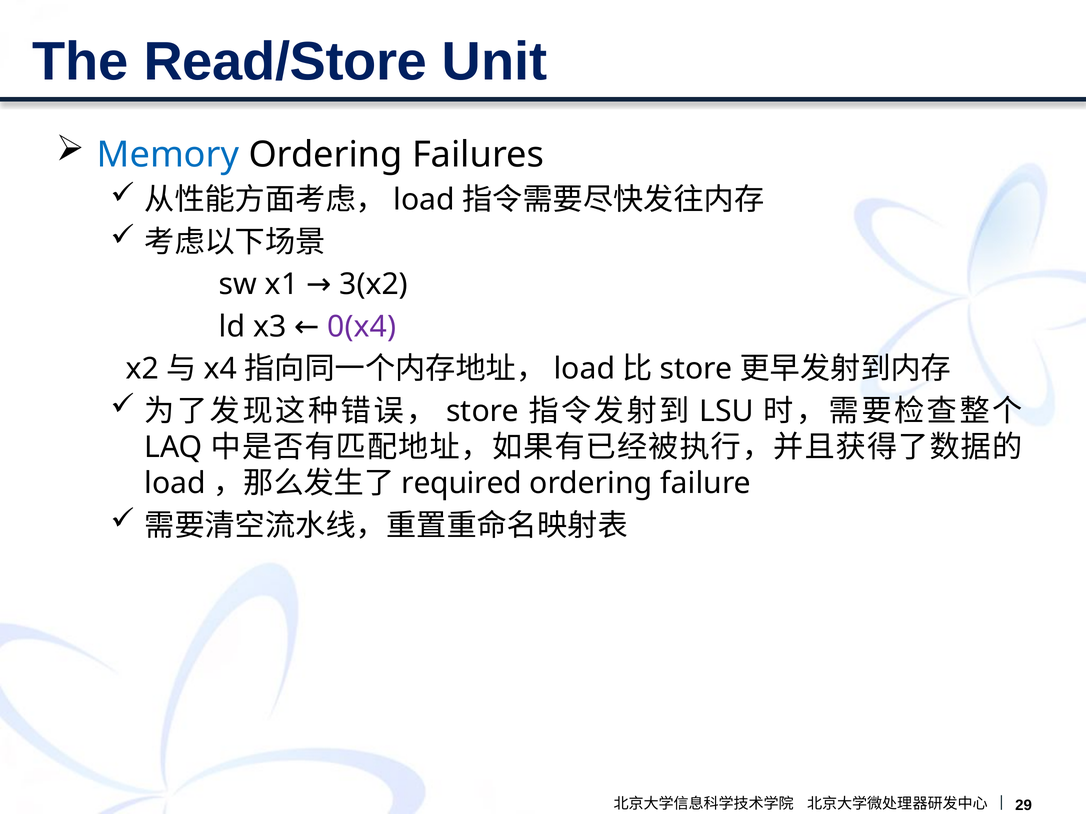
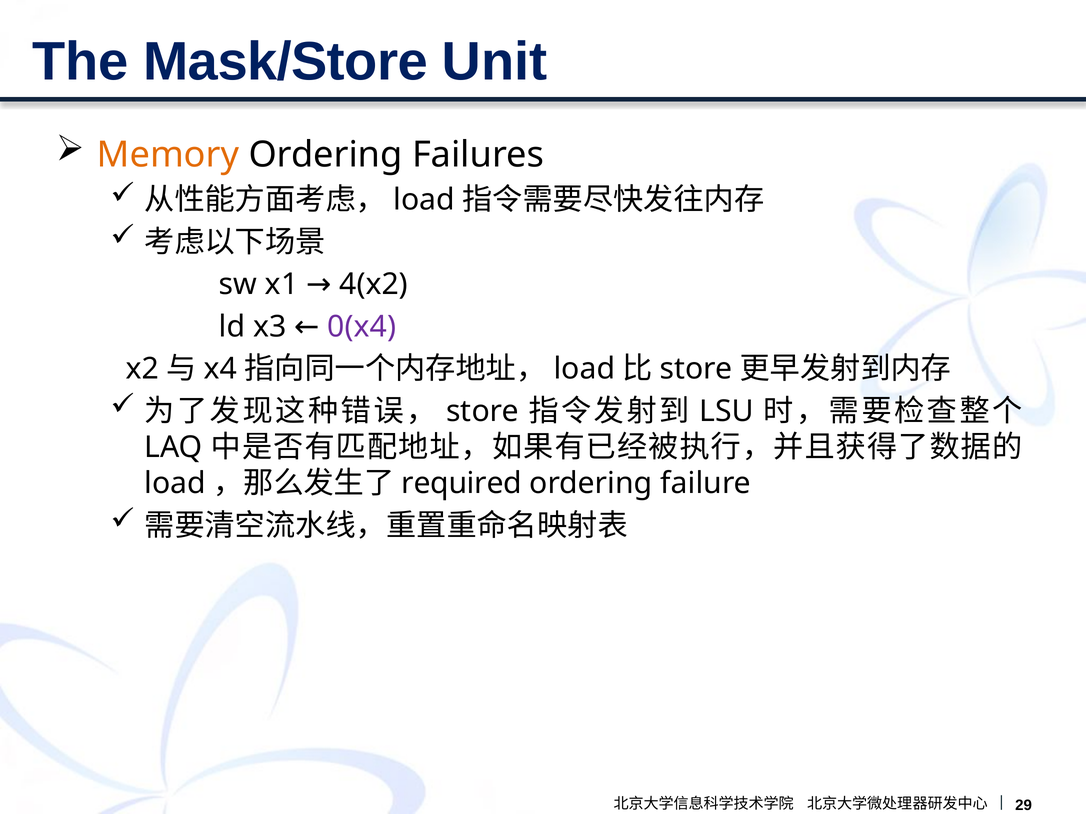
Read/Store: Read/Store -> Mask/Store (285, 62)
Memory colour: blue -> orange (168, 155)
3(x2: 3(x2 -> 4(x2 (374, 285)
